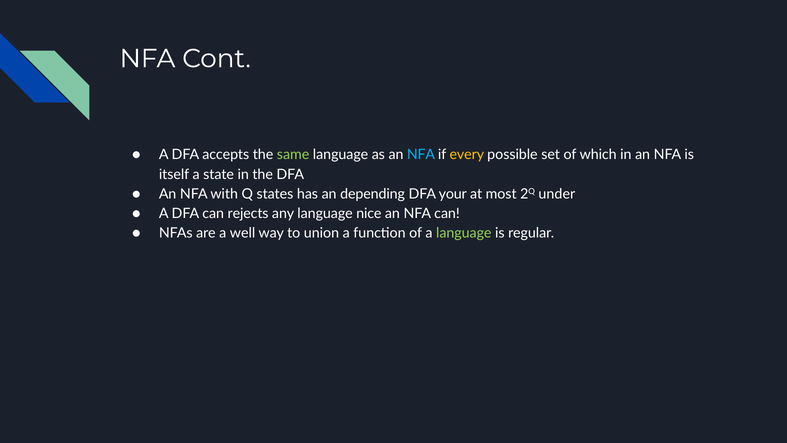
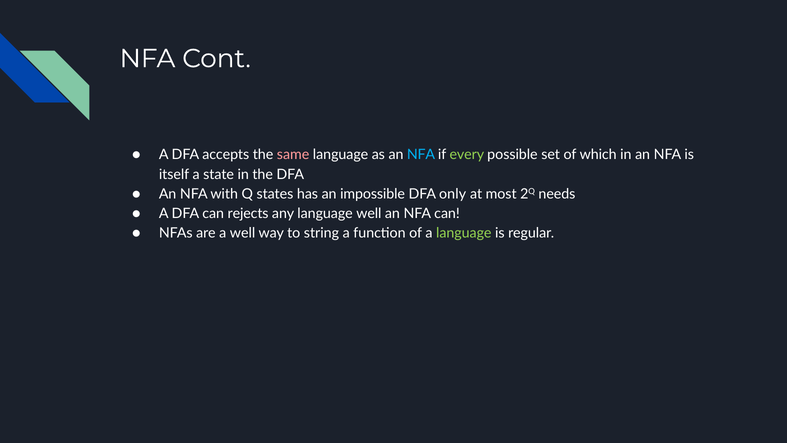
same colour: light green -> pink (293, 155)
every colour: yellow -> light green (467, 155)
depending: depending -> impossible (373, 194)
your: your -> only (453, 194)
under: under -> needs (557, 194)
language nice: nice -> well (369, 213)
union: union -> string (321, 233)
